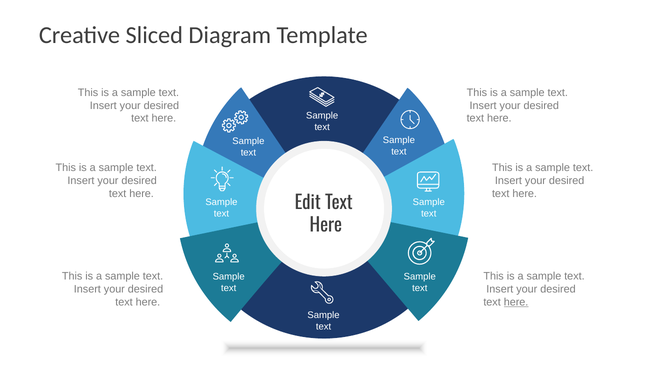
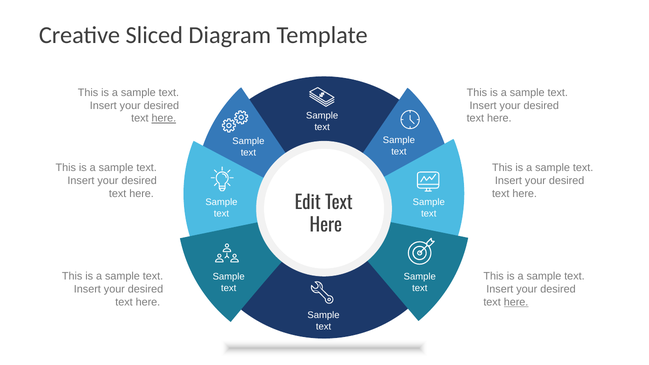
here underline: none -> present (164, 118)
